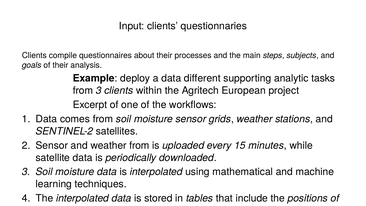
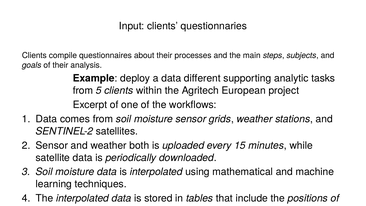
from 3: 3 -> 5 (99, 90)
weather from: from -> both (139, 145)
